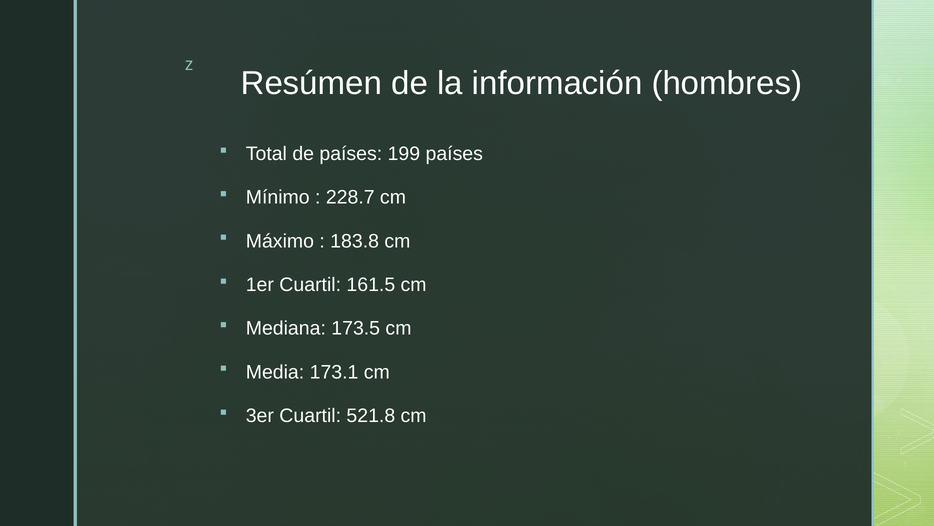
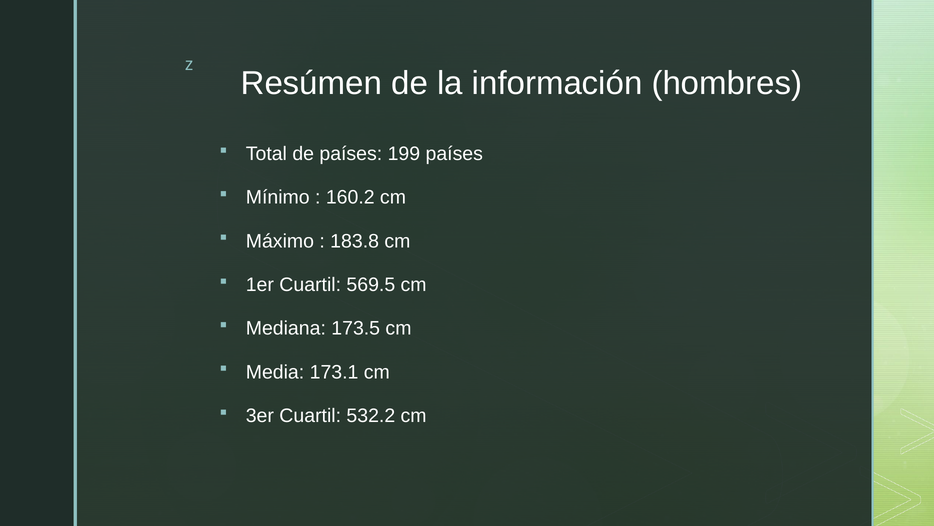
228.7: 228.7 -> 160.2 (350, 197)
161.5: 161.5 -> 569.5 (371, 285)
521.8: 521.8 -> 532.2 (371, 415)
